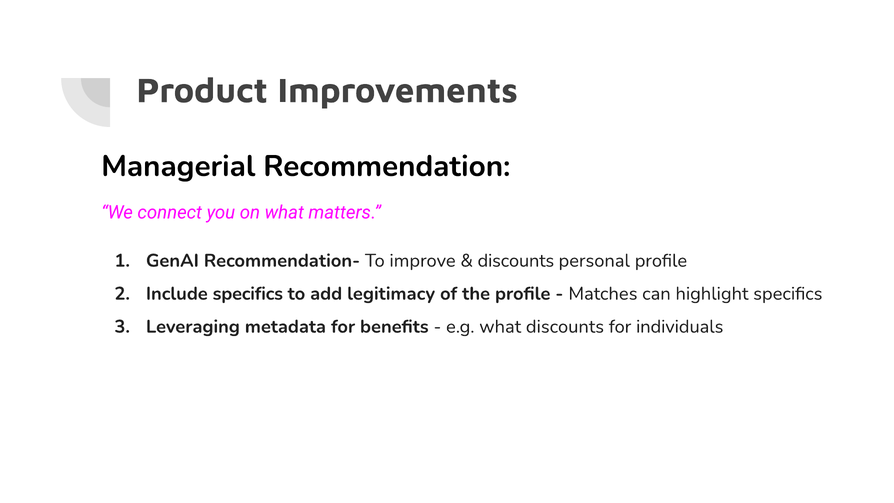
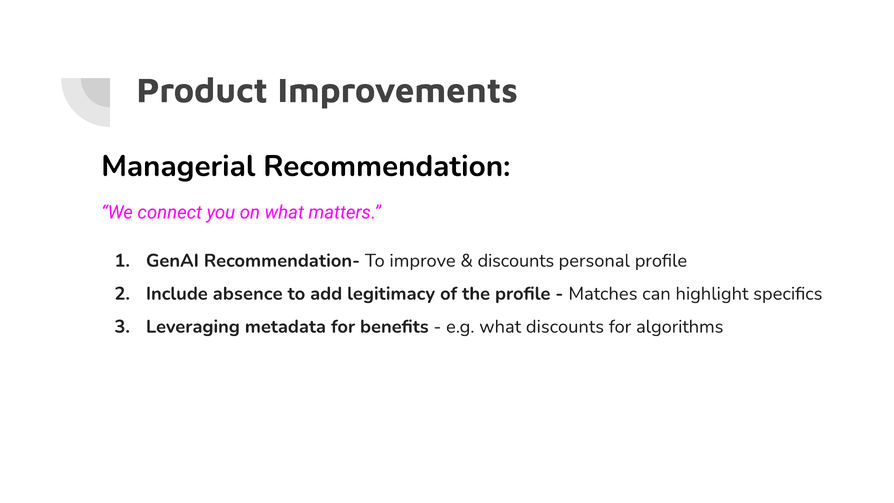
Include specifics: specifics -> absence (248, 294)
individuals: individuals -> algorithms (680, 327)
